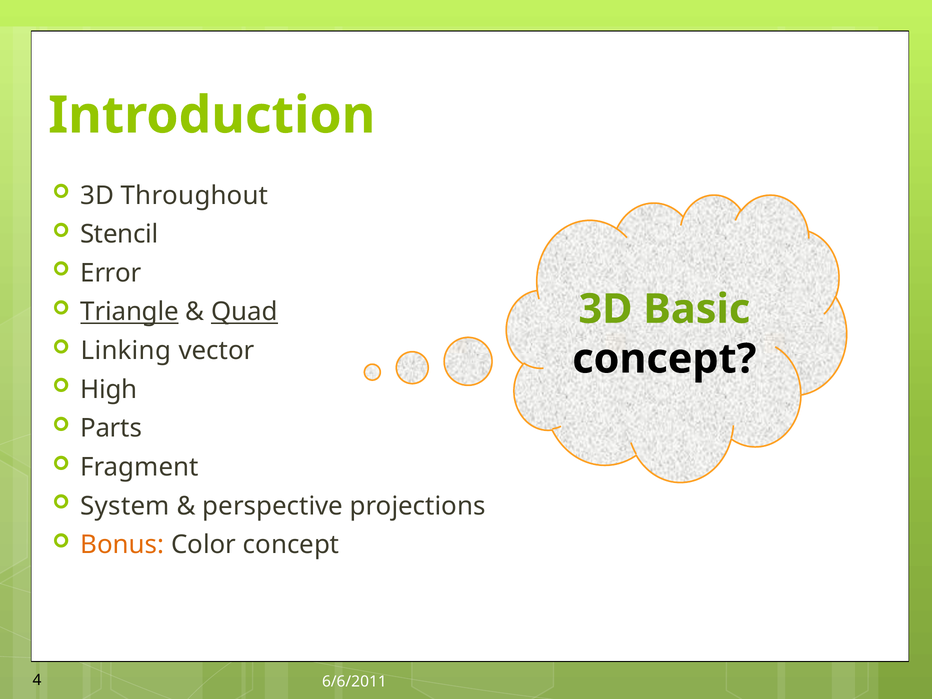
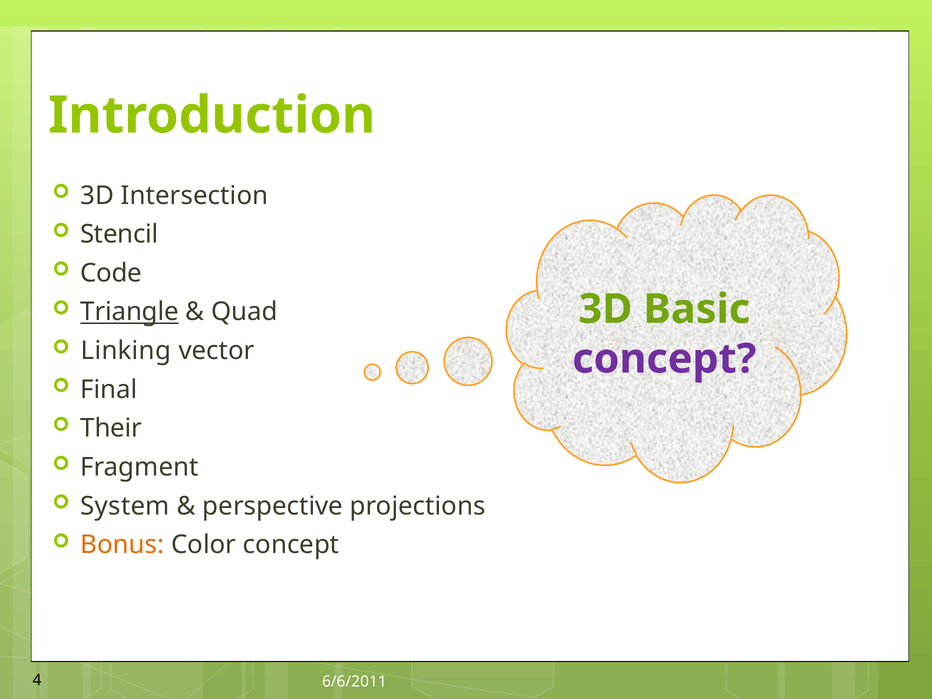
Throughout: Throughout -> Intersection (195, 195)
Error: Error -> Code (111, 273)
Quad underline: present -> none (245, 312)
concept colour: black -> purple (664, 359)
High: High -> Final (109, 390)
Parts: Parts -> Their (111, 428)
